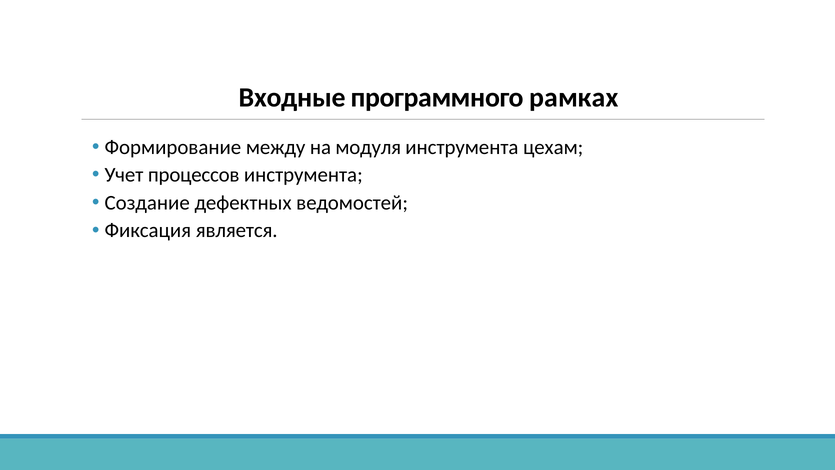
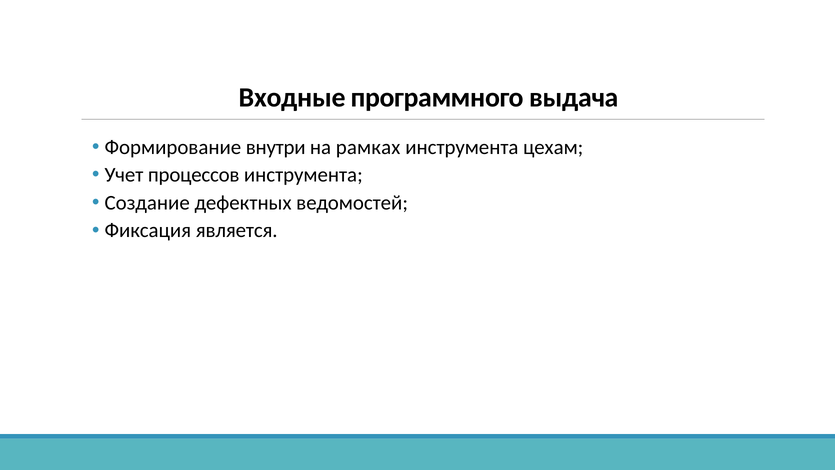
рамках: рамках -> выдача (574, 98)
между: между -> внутри (276, 147)
модуля: модуля -> рамках (368, 147)
